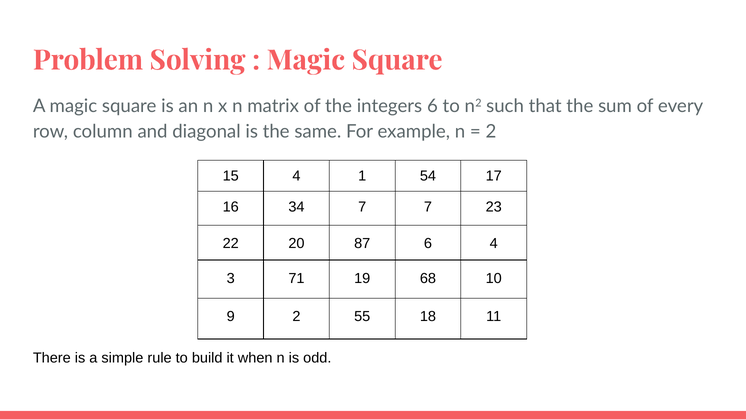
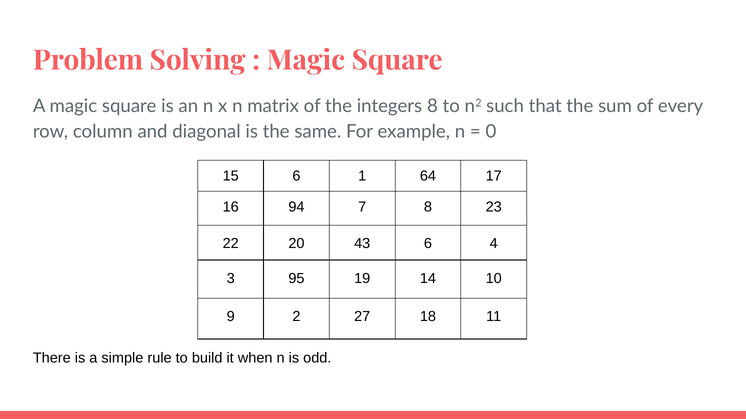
integers 6: 6 -> 8 (432, 106)
2: 2 -> 0 (491, 132)
15 4: 4 -> 6 (296, 176)
54: 54 -> 64 (428, 176)
34: 34 -> 94 (296, 207)
7 7: 7 -> 8 (428, 207)
87: 87 -> 43 (362, 244)
71: 71 -> 95 (296, 279)
68: 68 -> 14 (428, 279)
55: 55 -> 27 (362, 317)
